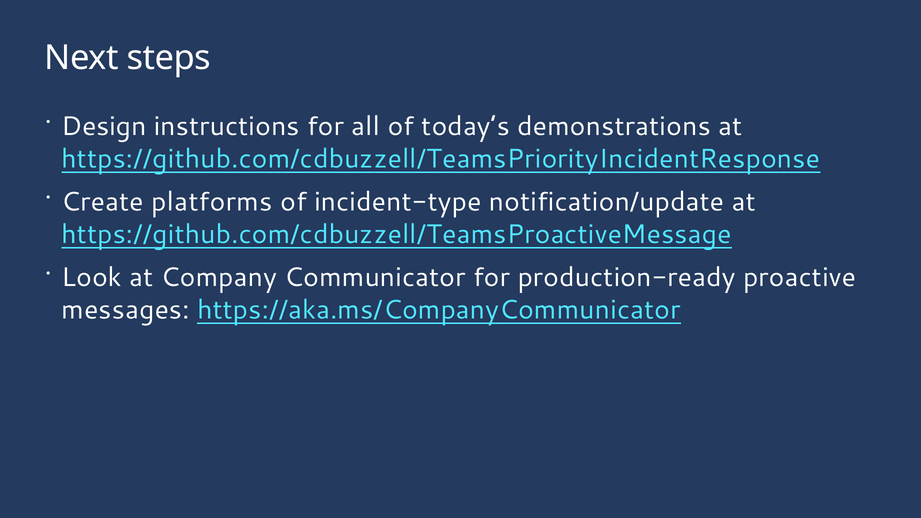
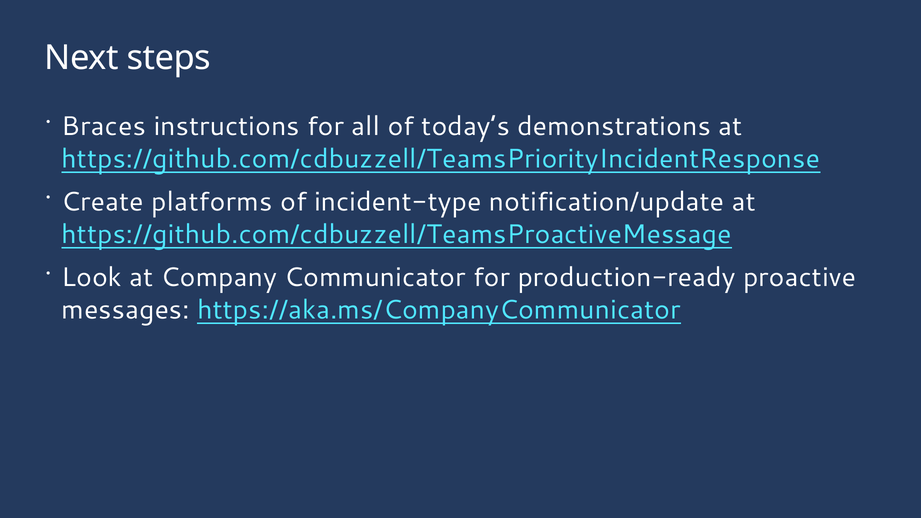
Design: Design -> Braces (104, 126)
